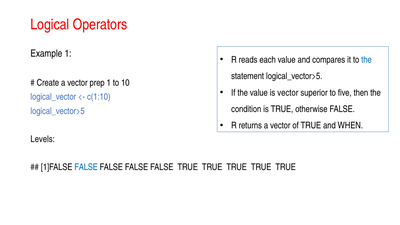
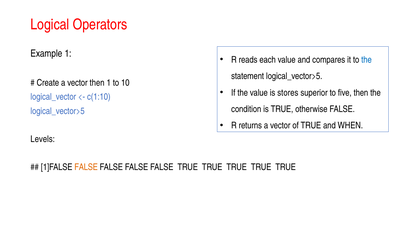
vector prep: prep -> then (97, 83)
is vector: vector -> stores (288, 93)
FALSE colour: blue -> orange (86, 167)
